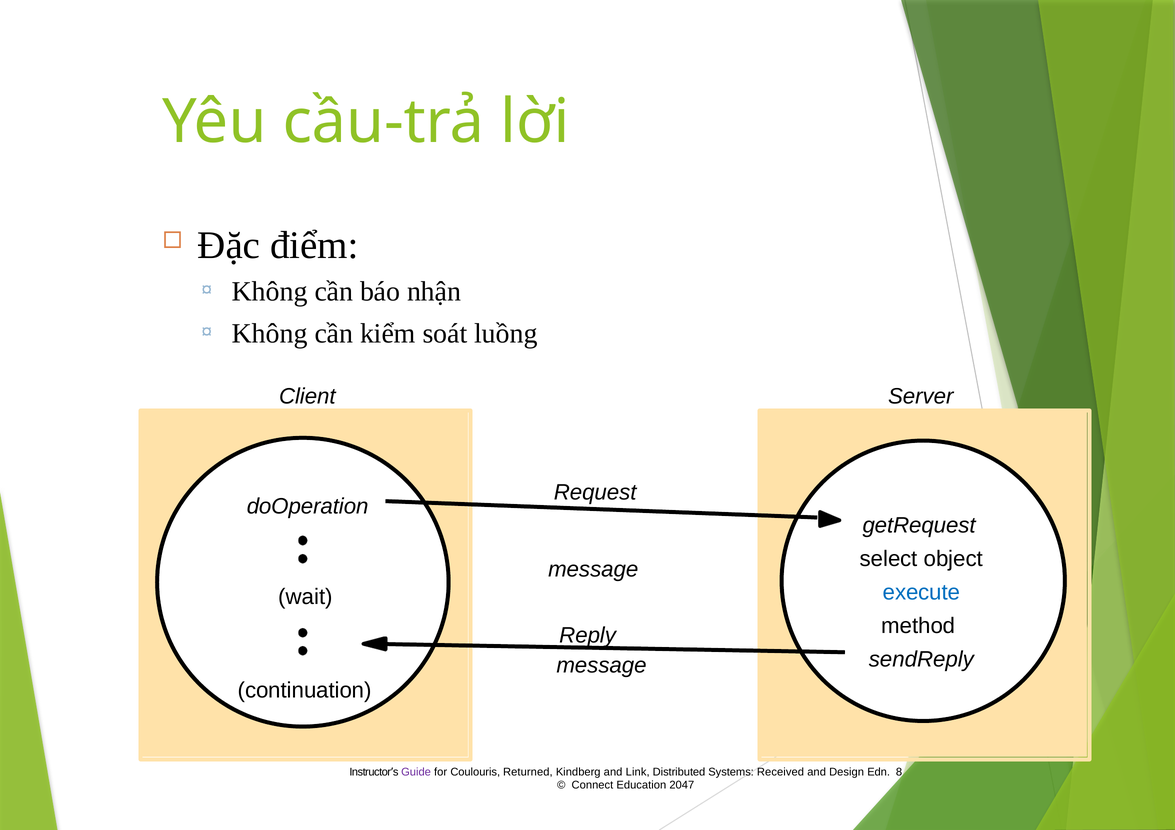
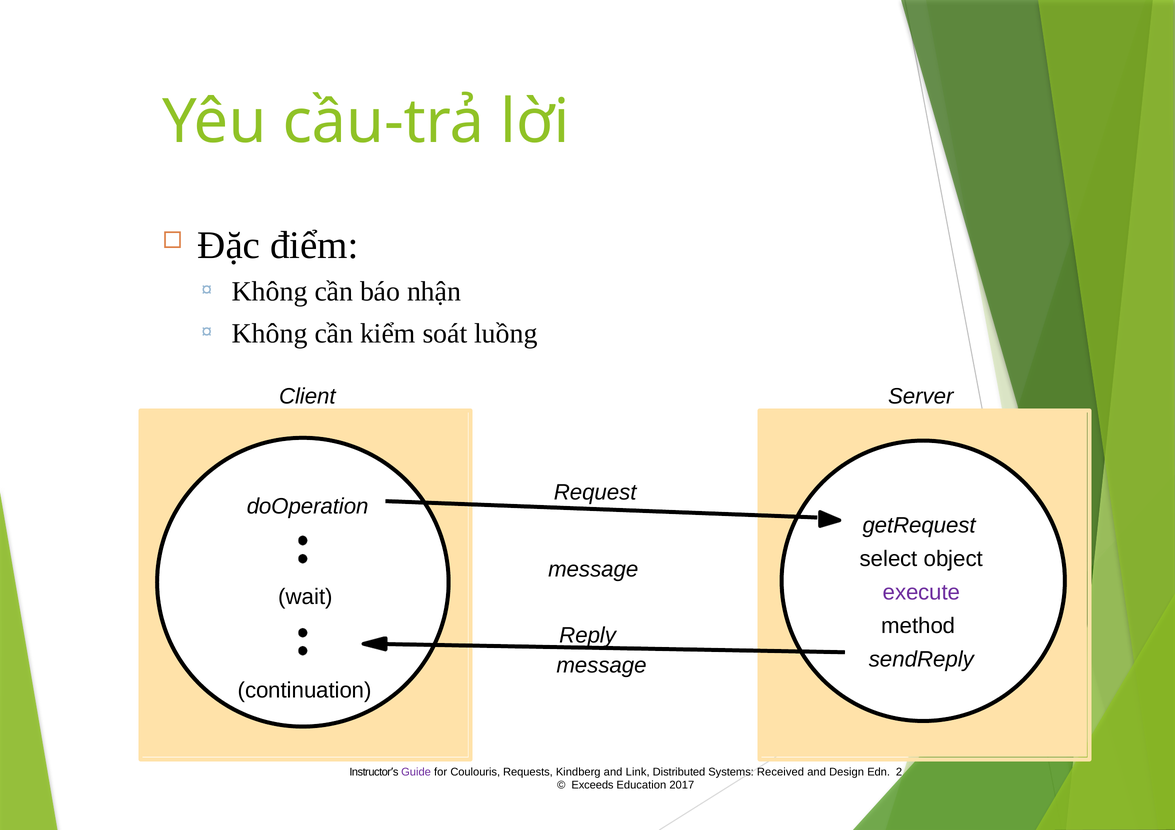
execute colour: blue -> purple (921, 592)
Returned: Returned -> Requests (528, 772)
8: 8 -> 2 (899, 772)
Connect: Connect -> Exceeds (593, 785)
2047: 2047 -> 2017 (682, 785)
